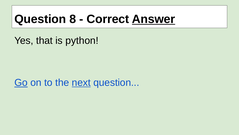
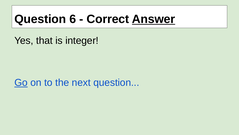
8: 8 -> 6 (73, 19)
python: python -> integer (82, 40)
next underline: present -> none (81, 82)
